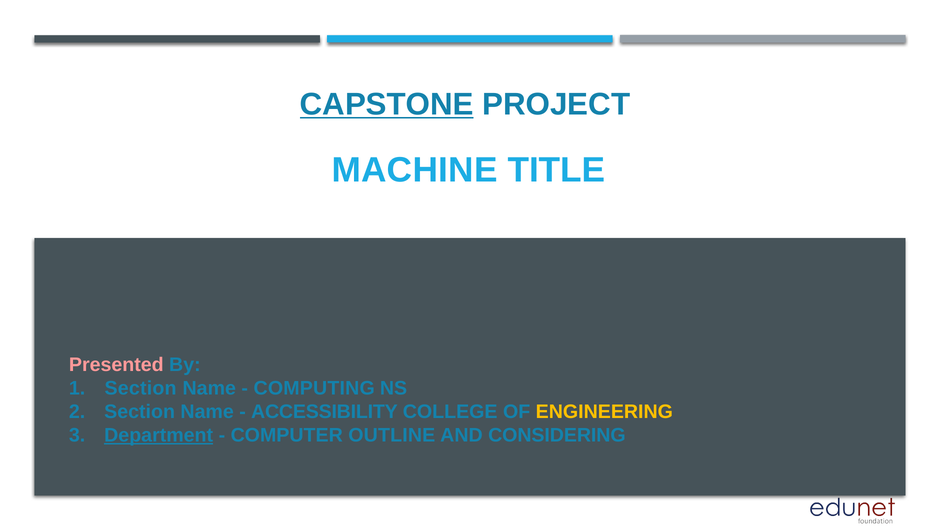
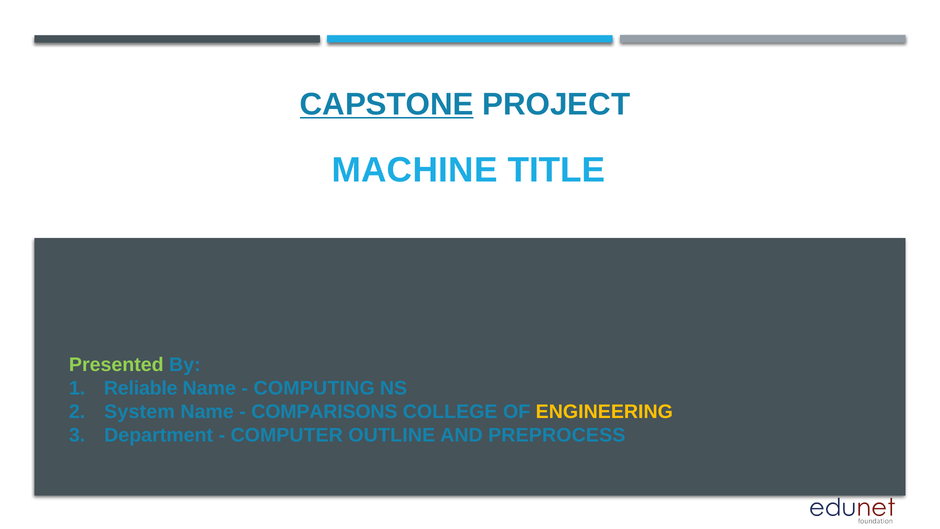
Presented colour: pink -> light green (116, 365)
Section: Section -> Reliable (141, 388)
Section: Section -> System (140, 412)
ACCESSIBILITY: ACCESSIBILITY -> COMPARISONS (324, 412)
Department underline: present -> none (159, 435)
CONSIDERING: CONSIDERING -> PREPROCESS (557, 435)
